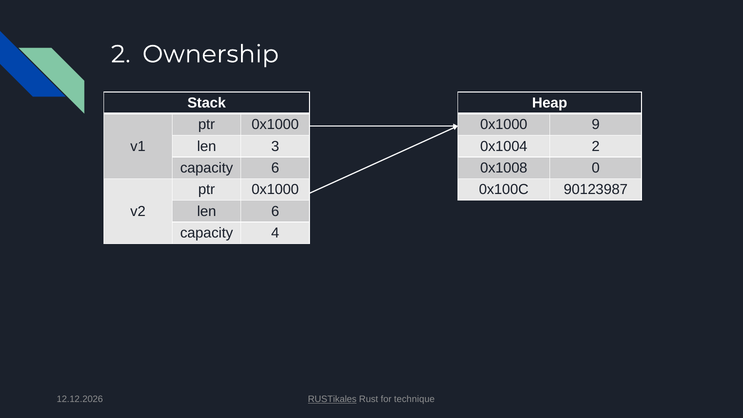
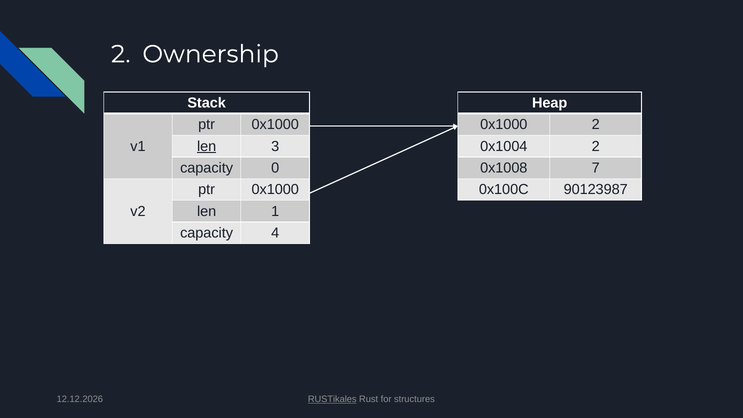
0x1000 9: 9 -> 2 (596, 125)
len underline: none -> present (207, 146)
capacity 6: 6 -> 0 (275, 168)
0: 0 -> 7 (596, 168)
len 6: 6 -> 1 (275, 211)
technique: technique -> structures (414, 399)
